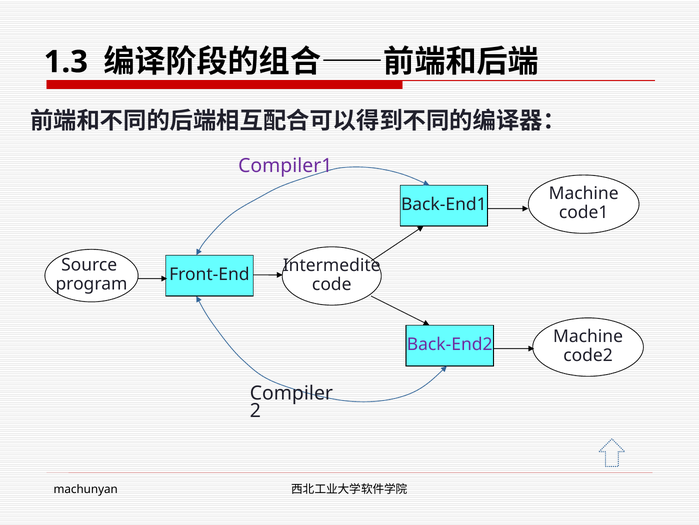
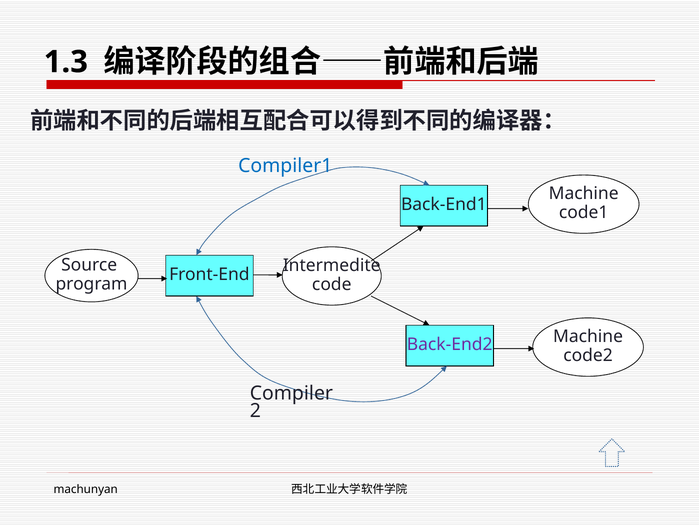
Compiler1 colour: purple -> blue (285, 166)
